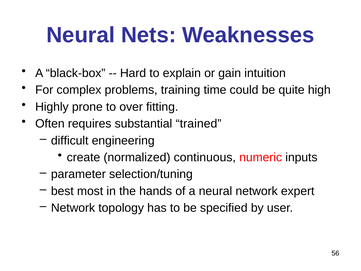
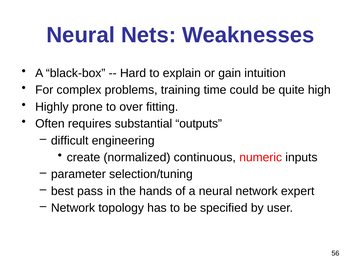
trained: trained -> outputs (199, 124)
most: most -> pass (90, 191)
